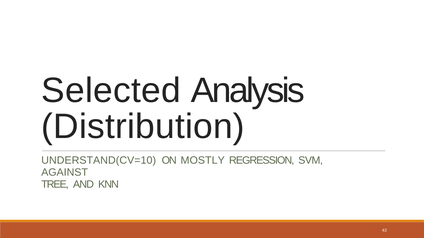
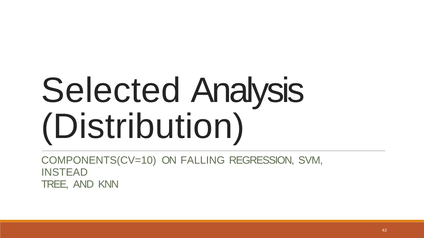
UNDERSTAND(CV=10: UNDERSTAND(CV=10 -> COMPONENTS(CV=10 (99, 161)
MOSTLY: MOSTLY -> FALLING (203, 161)
AGAINST: AGAINST -> INSTEAD (65, 173)
